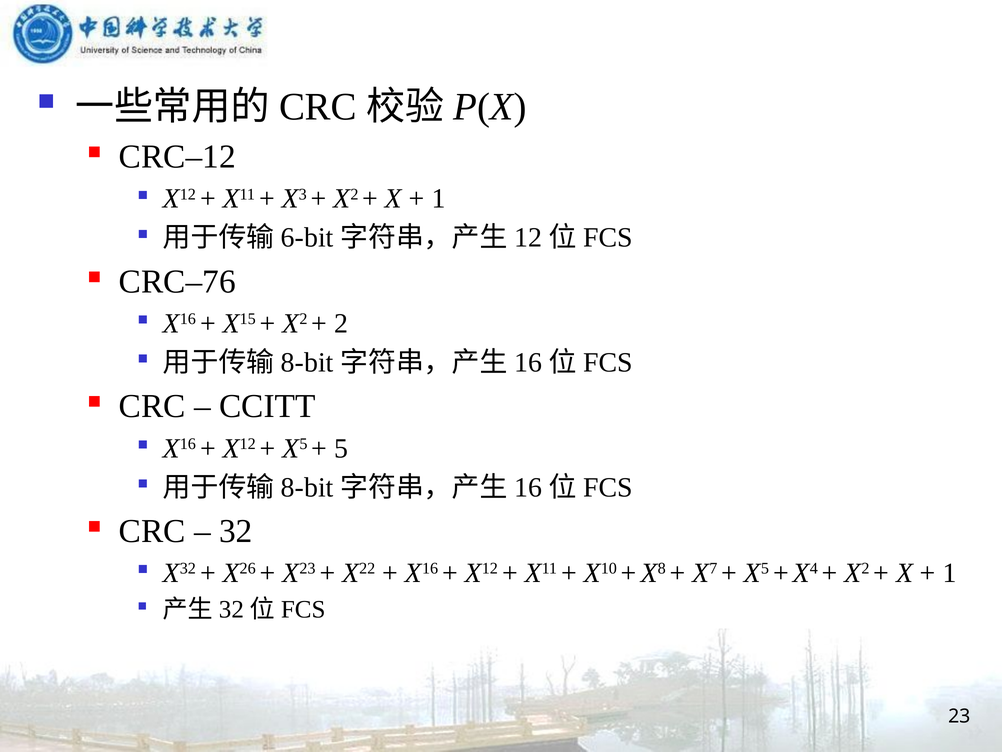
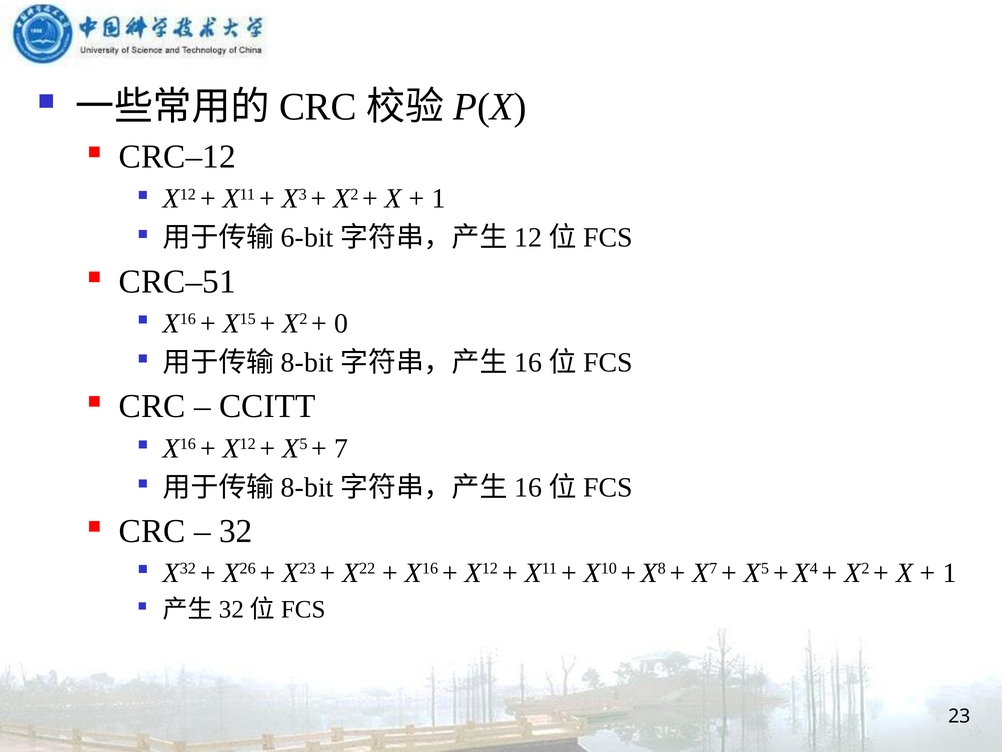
CRC–76: CRC–76 -> CRC–51 (177, 281)
2: 2 -> 0 (341, 323)
5: 5 -> 7 (341, 448)
